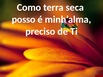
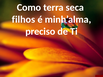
posso: posso -> filhos (23, 19)
